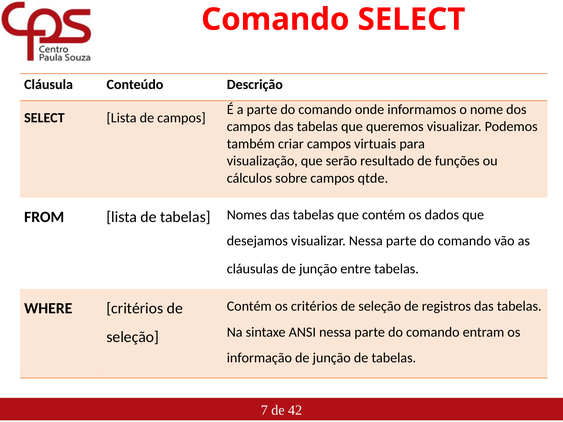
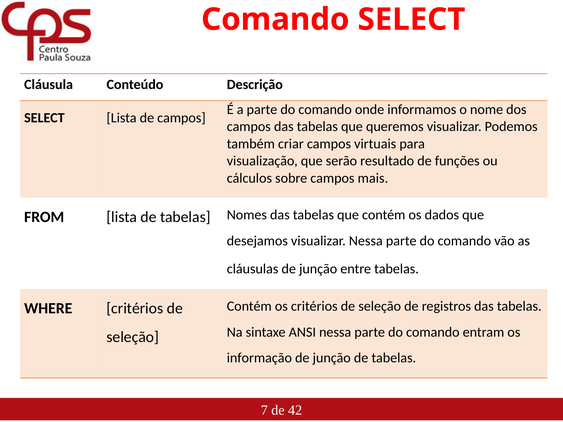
qtde: qtde -> mais (373, 178)
